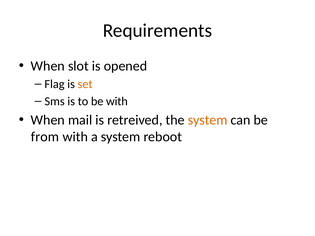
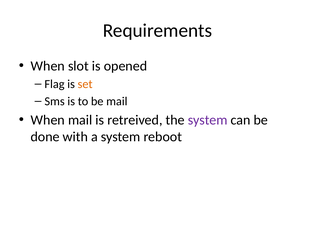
be with: with -> mail (117, 101)
system colour: orange -> purple (208, 120)
from: from -> done (45, 137)
